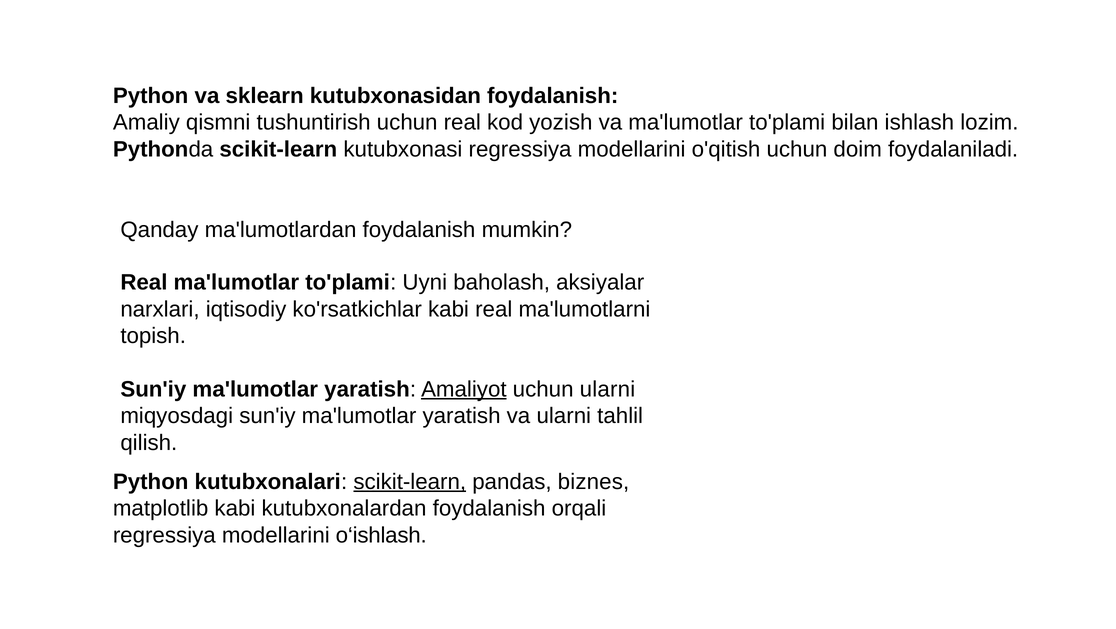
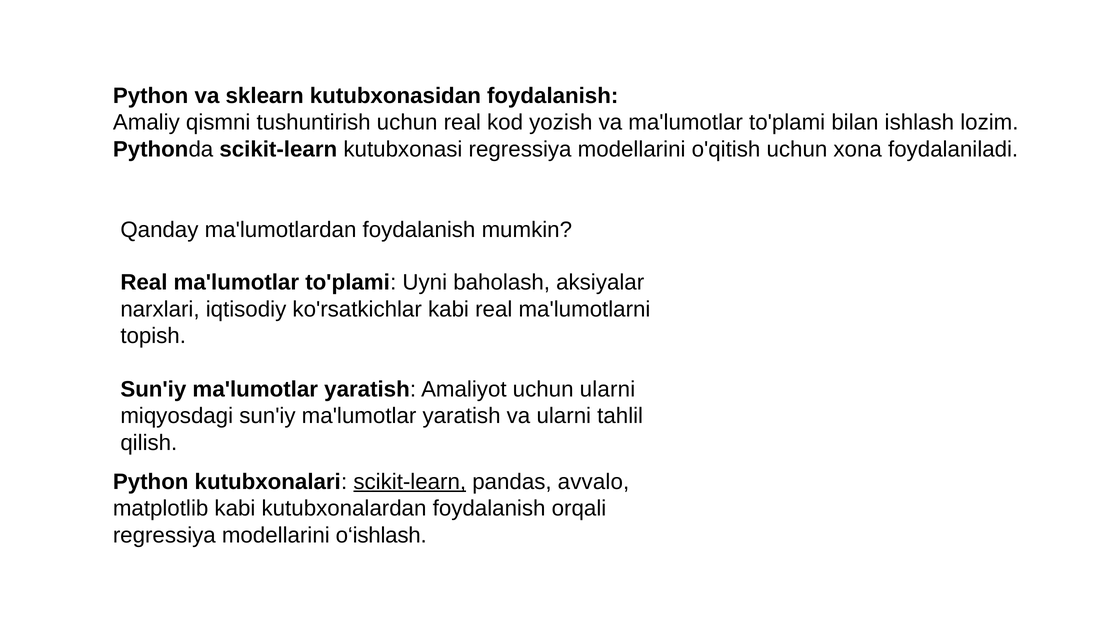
doim: doim -> xona (858, 149)
Amaliyot underline: present -> none (464, 389)
biznes: biznes -> avvalo (593, 482)
